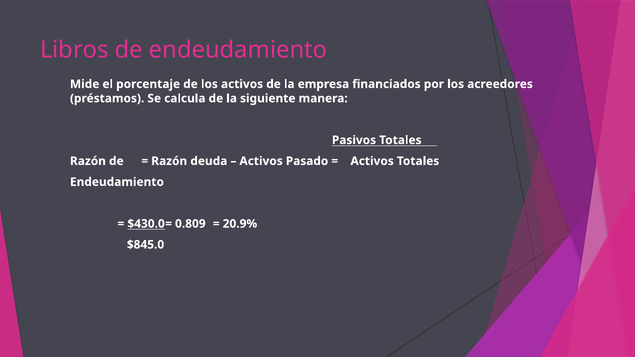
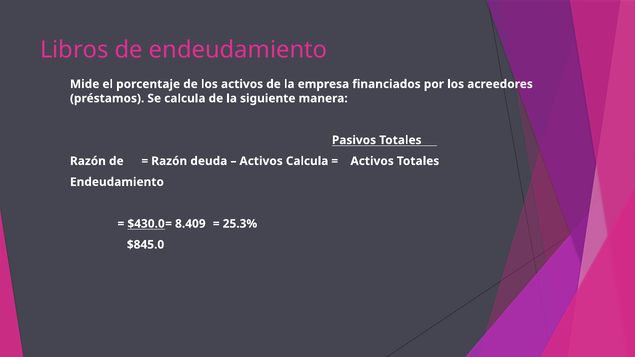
Activos Pasado: Pasado -> Calcula (307, 161)
0.809: 0.809 -> 8.409 (190, 224)
20.9%: 20.9% -> 25.3% (240, 224)
